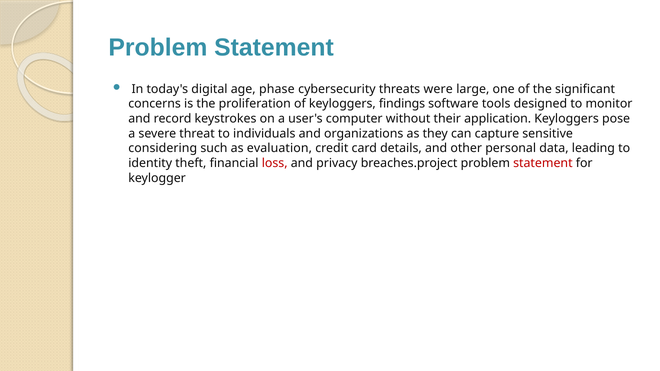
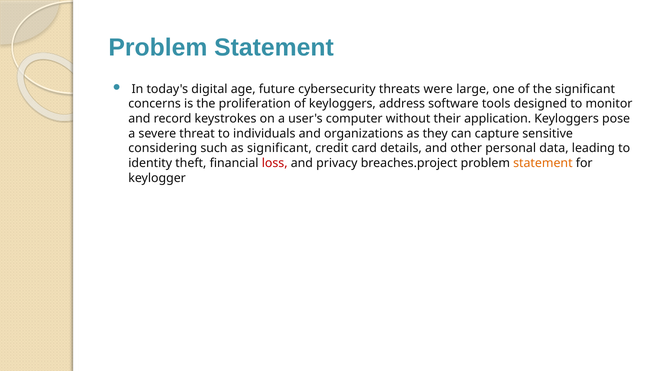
phase: phase -> future (277, 89)
findings: findings -> address (402, 104)
as evaluation: evaluation -> significant (279, 149)
statement colour: red -> orange (543, 163)
